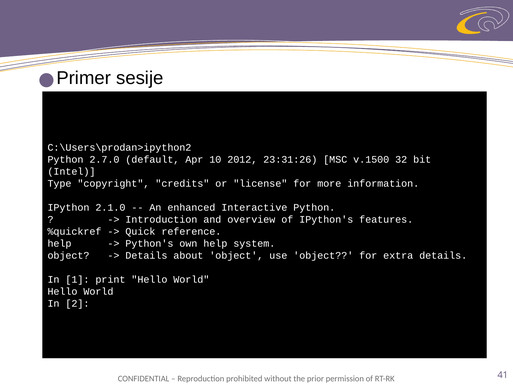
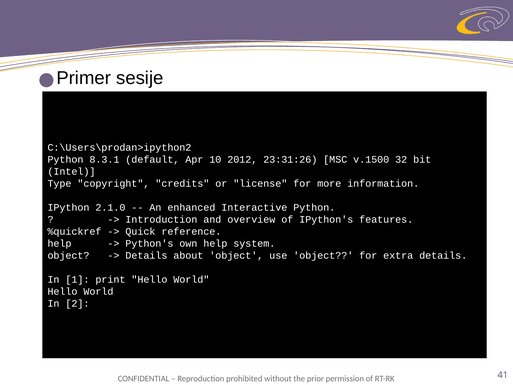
2.7.0: 2.7.0 -> 8.3.1 (104, 160)
